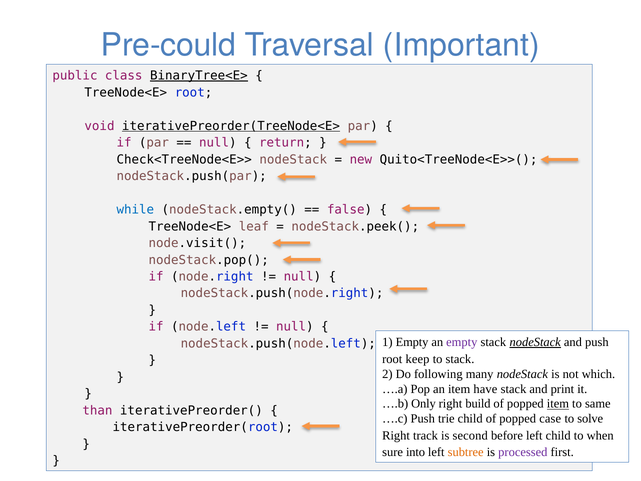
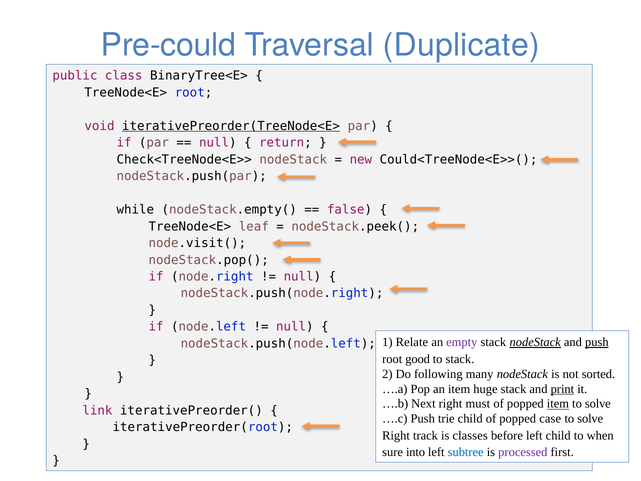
Important: Important -> Duplicate (461, 45)
BinaryTree<E> underline: present -> none (199, 76)
Quito<TreeNode<E>>(: Quito<TreeNode<E>>( -> Could<TreeNode<E>>( (459, 159)
while colour: blue -> black (135, 210)
1 Empty: Empty -> Relate (412, 342)
push underline: none -> present (597, 342)
keep: keep -> good (418, 359)
which: which -> sorted (598, 374)
have: have -> huge (485, 389)
print underline: none -> present (562, 389)
Only: Only -> Next (423, 404)
build: build -> must (478, 404)
same: same -> solve (598, 404)
than: than -> link (97, 410)
second: second -> classes (470, 435)
subtree colour: orange -> blue (466, 452)
